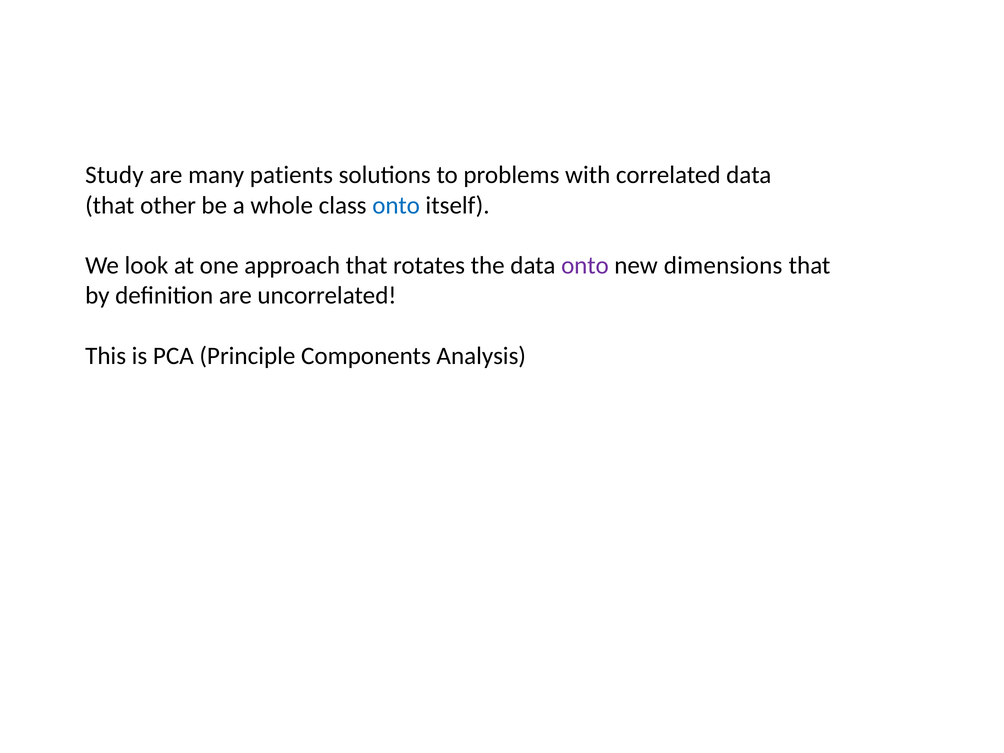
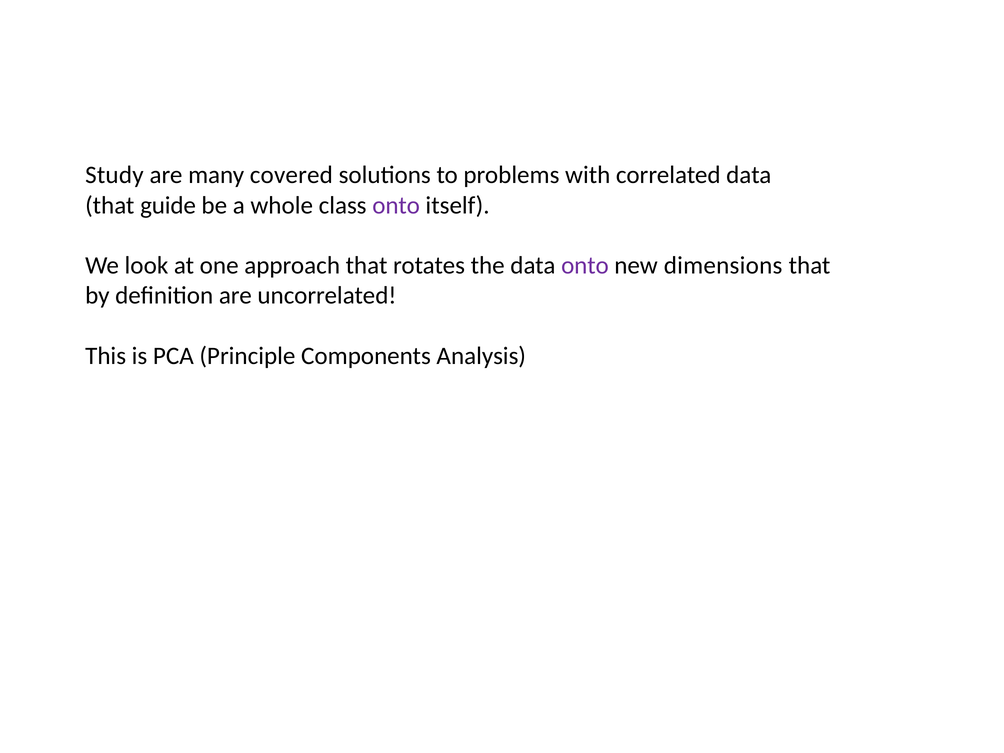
patients: patients -> covered (291, 175)
other: other -> guide (168, 205)
onto colour: blue -> purple (396, 205)
